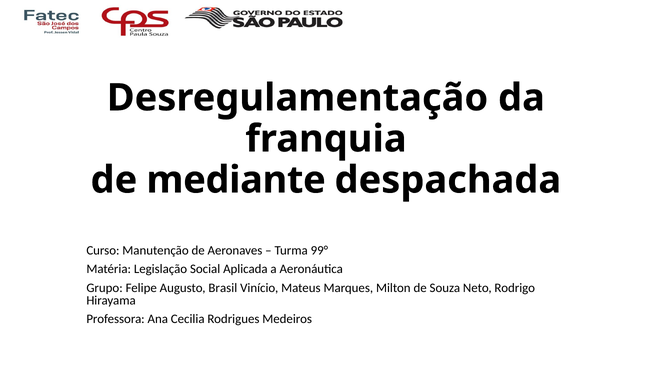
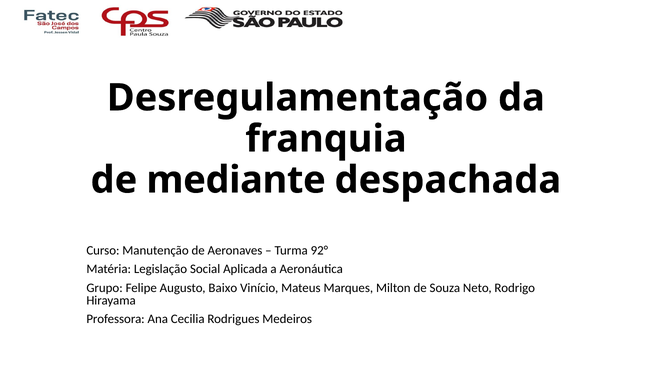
99°: 99° -> 92° (319, 250)
Brasil: Brasil -> Baixo (223, 288)
